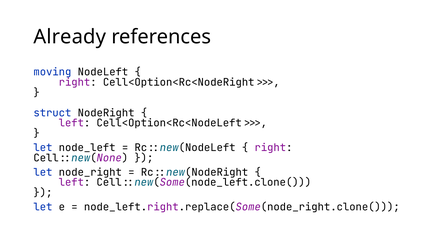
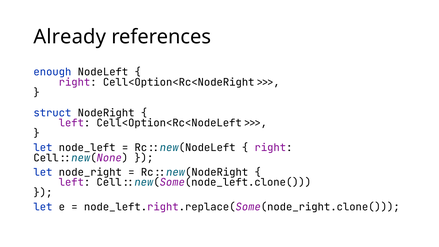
moving: moving -> enough (52, 72)
